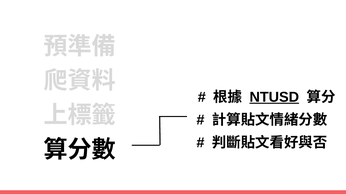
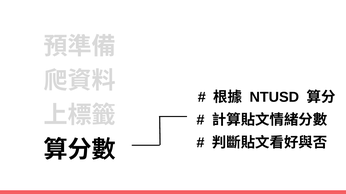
NTUSD underline: present -> none (274, 97)
